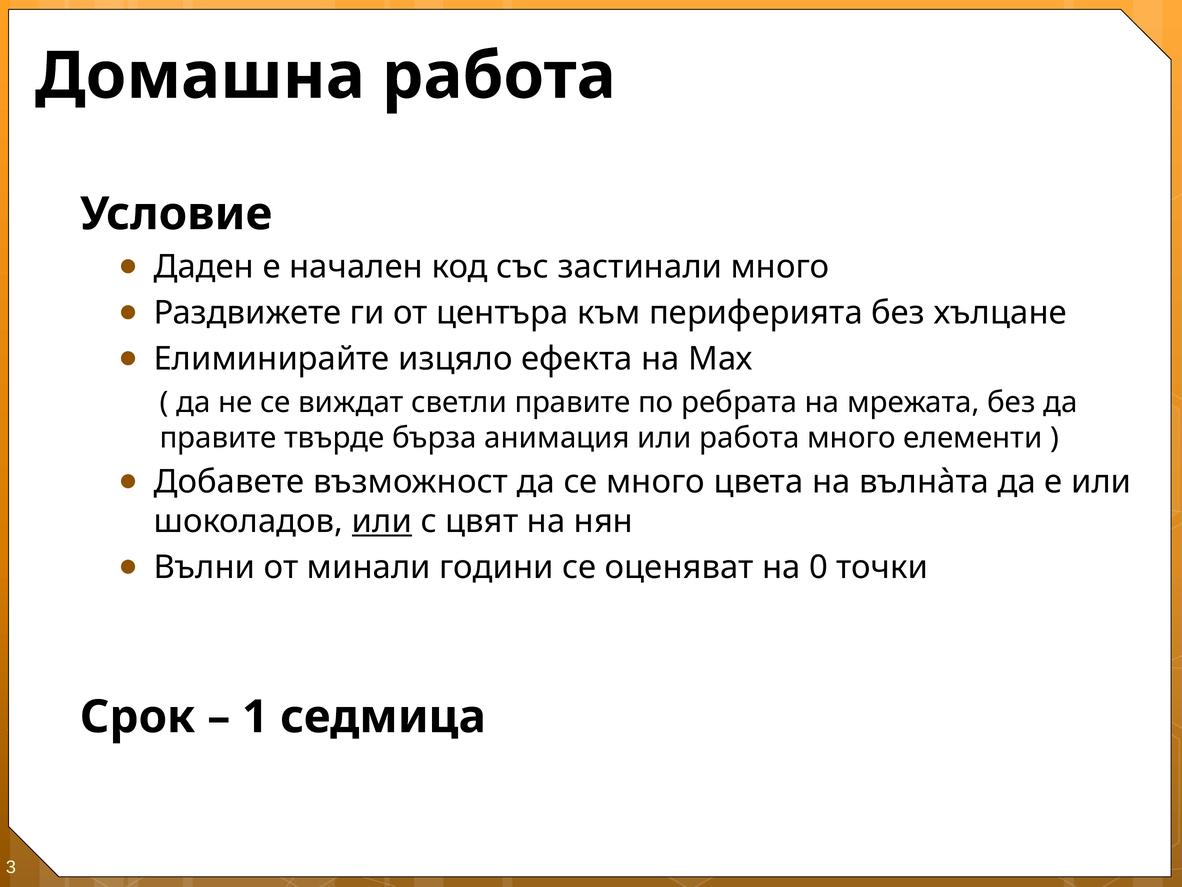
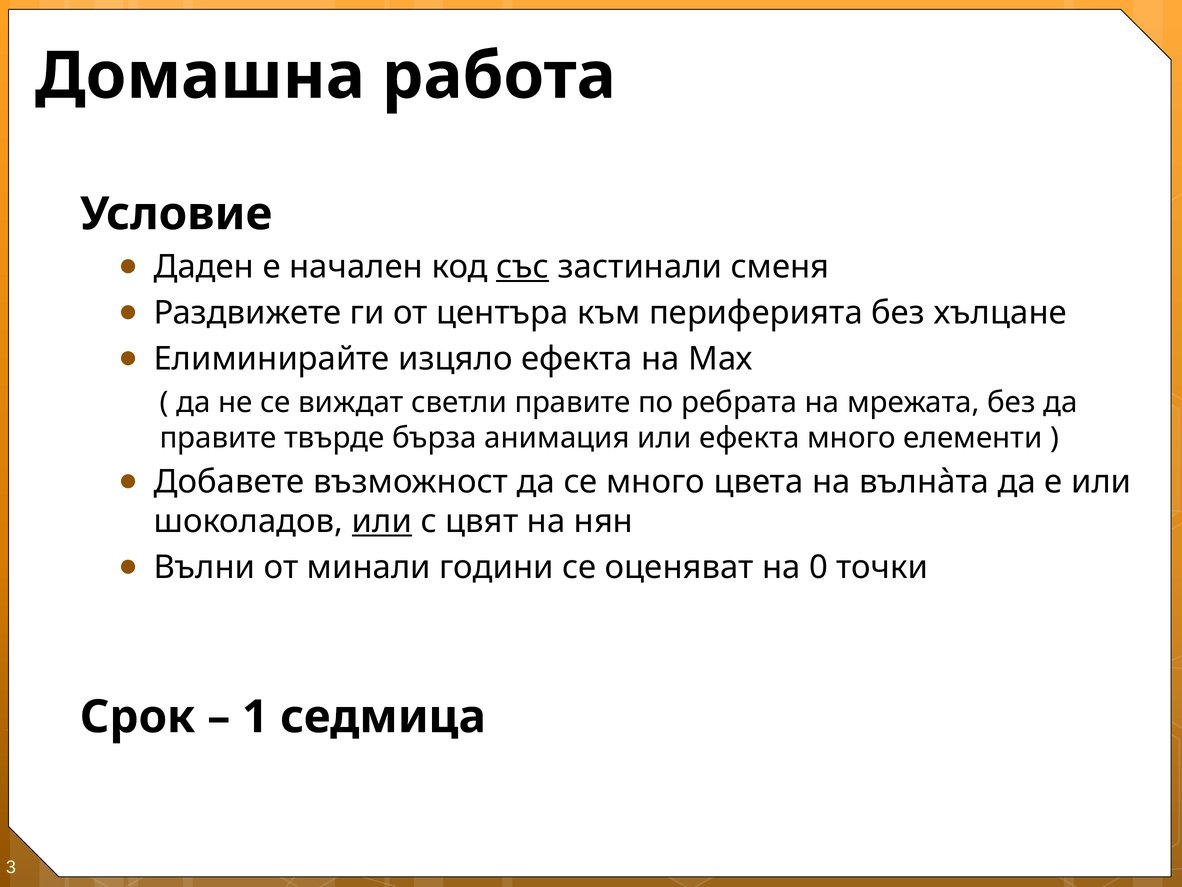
със underline: none -> present (523, 267)
застинали много: много -> сменя (780, 267)
или работа: работа -> ефекта (749, 438)
